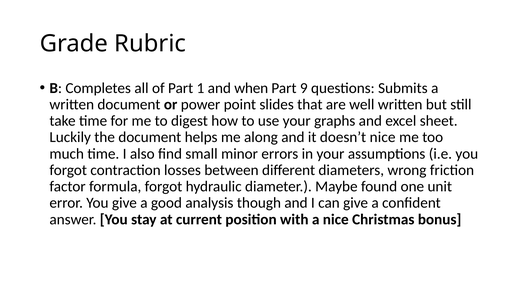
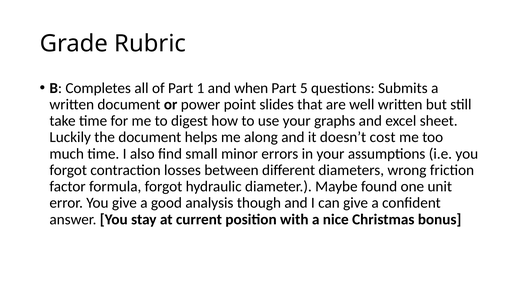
9: 9 -> 5 (304, 88)
doesn’t nice: nice -> cost (383, 137)
